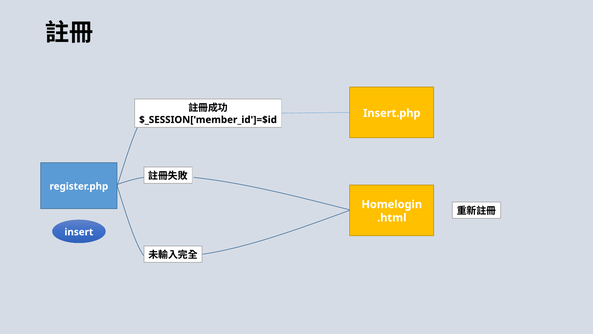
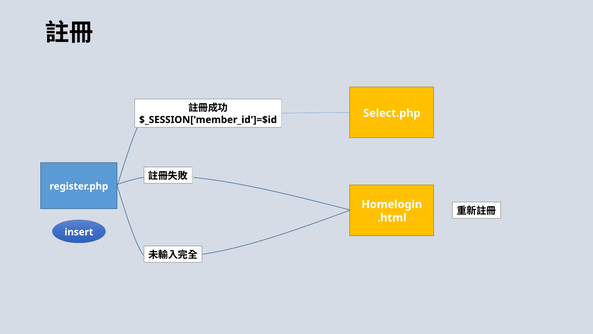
Insert.php: Insert.php -> Select.php (392, 113)
